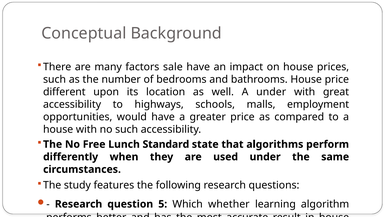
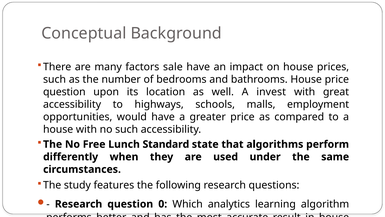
different: different -> question (64, 92)
A under: under -> invest (271, 92)
5: 5 -> 0 (163, 204)
whether: whether -> analytics (229, 204)
